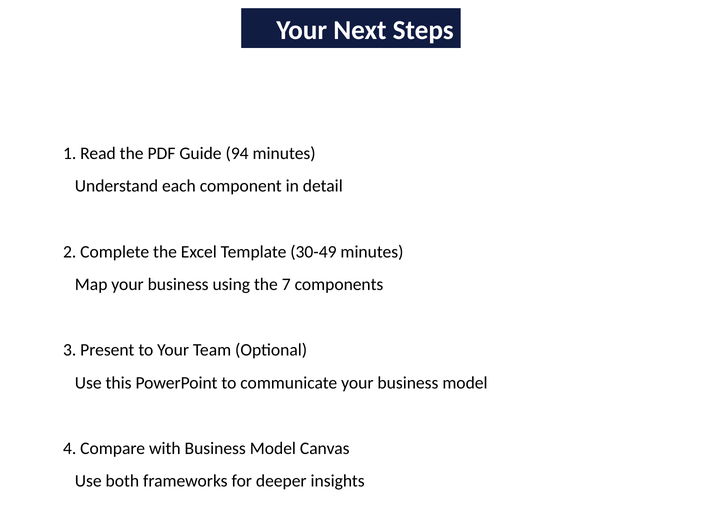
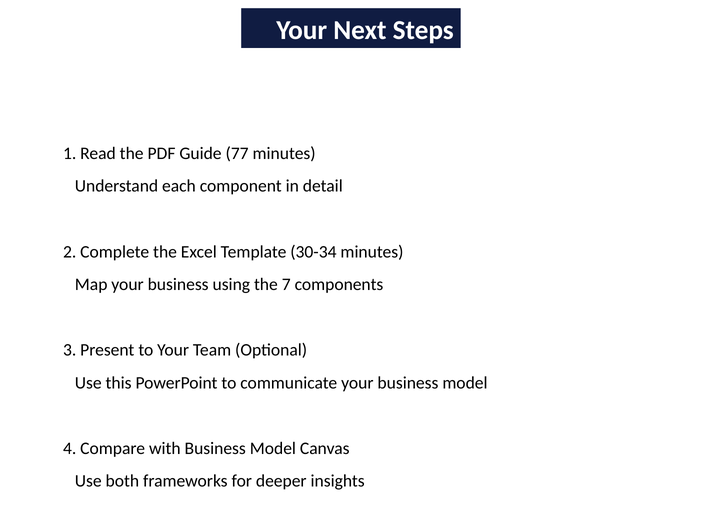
94: 94 -> 77 (237, 153)
30-49: 30-49 -> 30-34 (313, 251)
